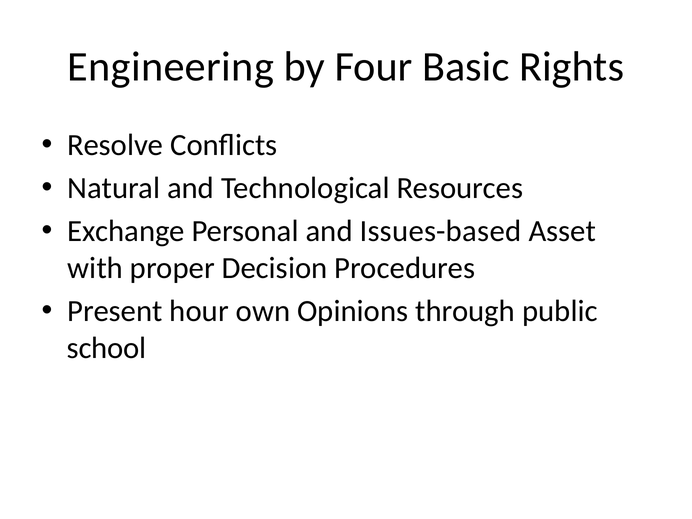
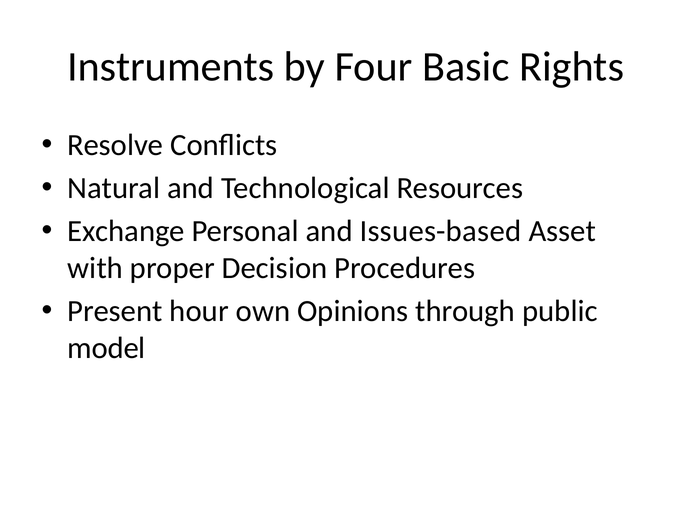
Engineering: Engineering -> Instruments (171, 67)
school: school -> model (107, 348)
